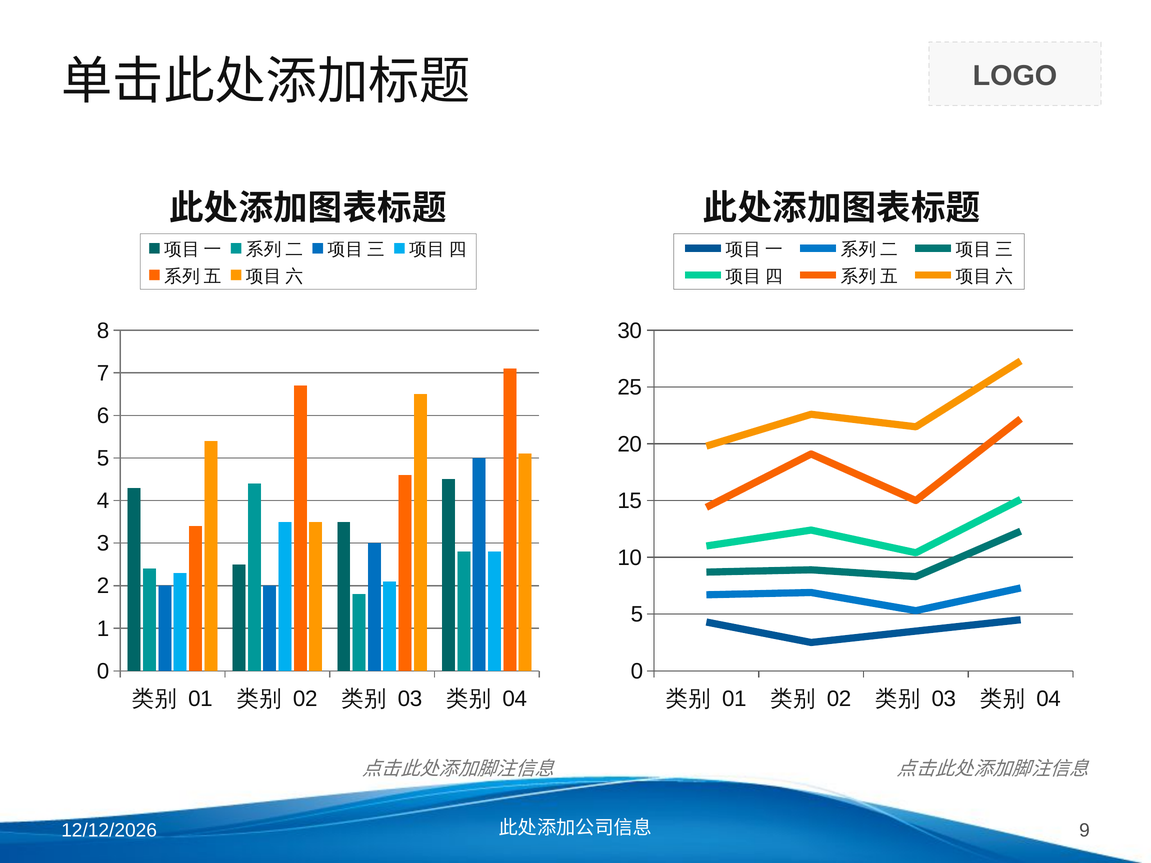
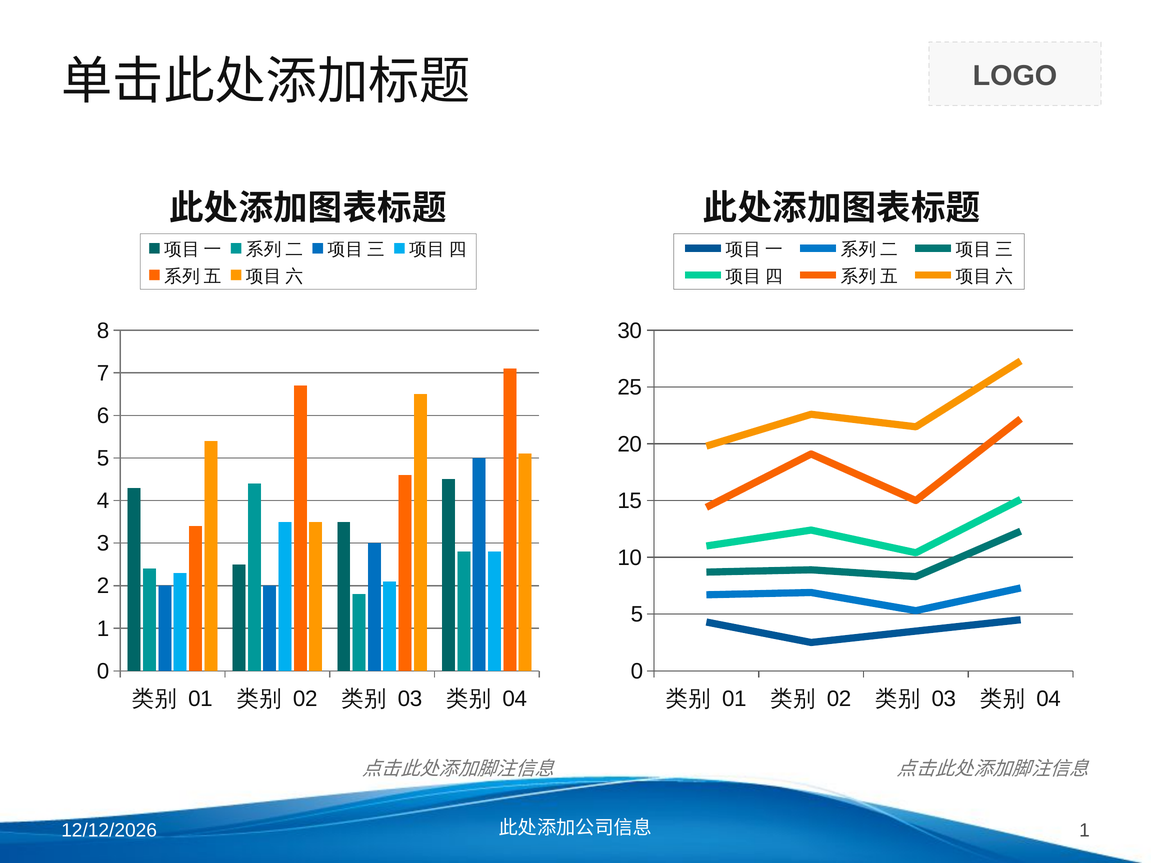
9: 9 -> 1 (1085, 831)
